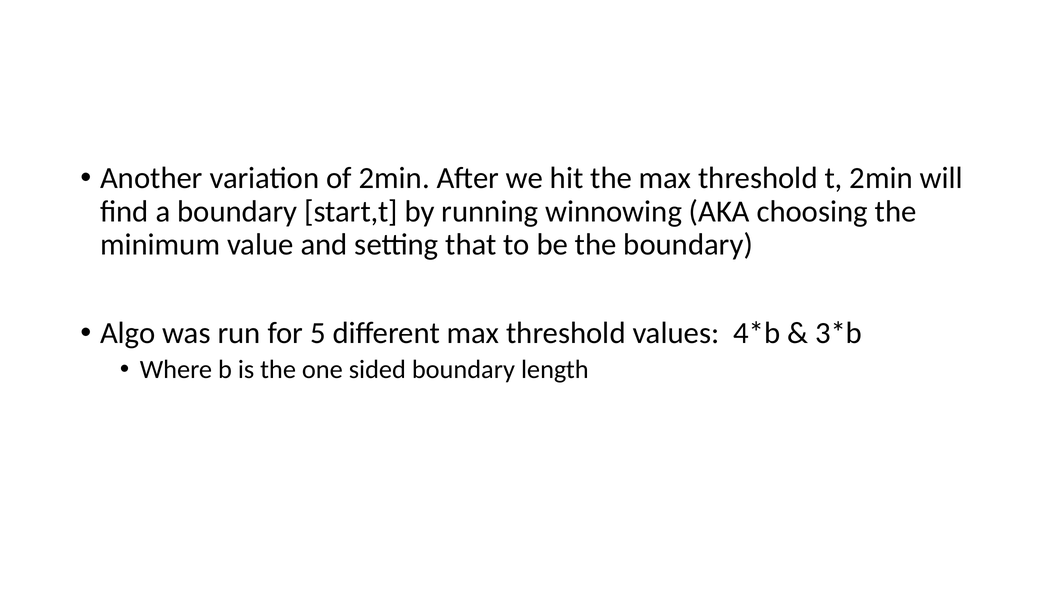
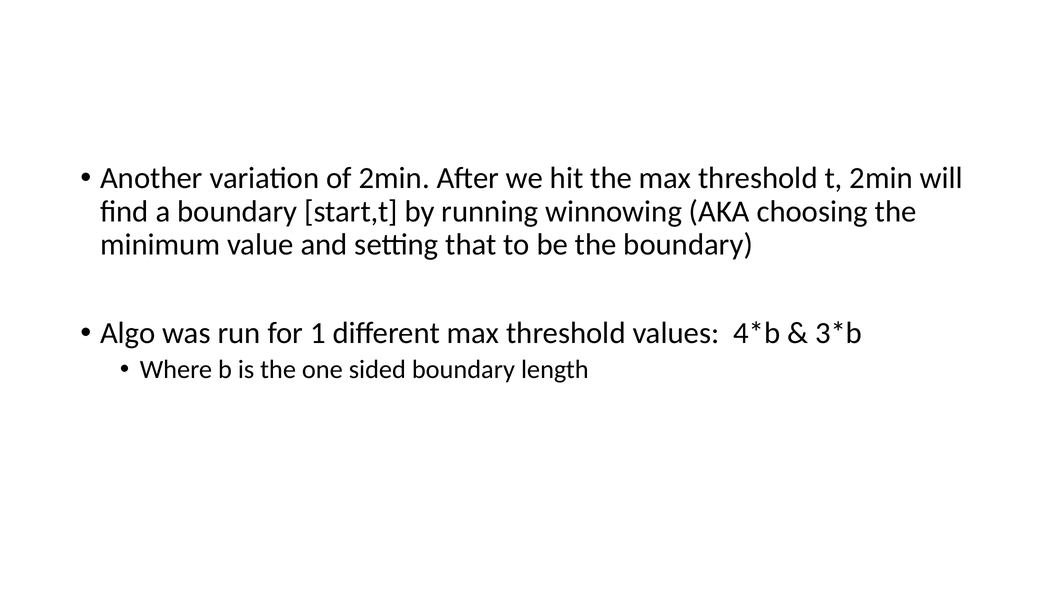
5: 5 -> 1 (318, 333)
